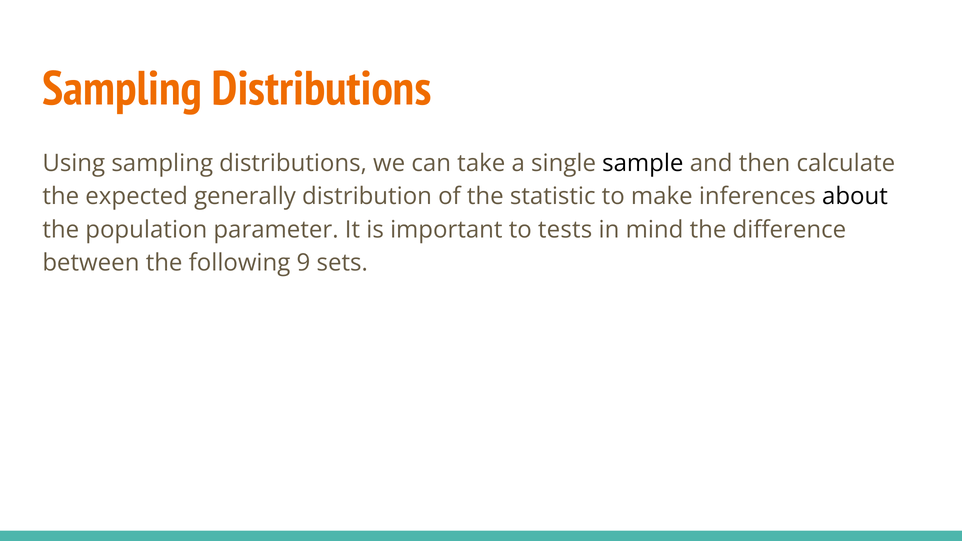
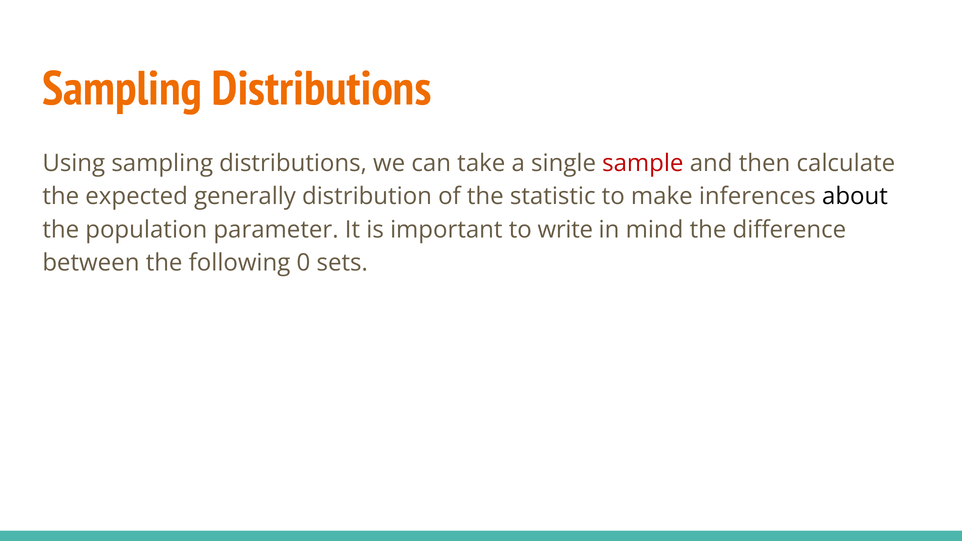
sample colour: black -> red (643, 163)
tests: tests -> write (565, 230)
9: 9 -> 0 (303, 263)
